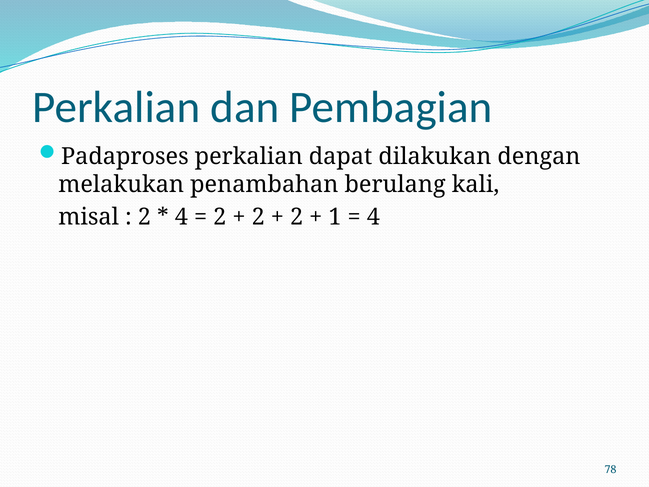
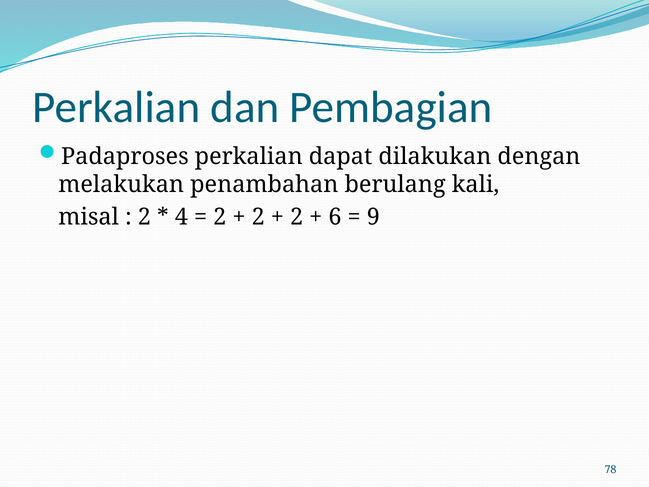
1: 1 -> 6 (335, 217)
4: 4 -> 9 (373, 217)
